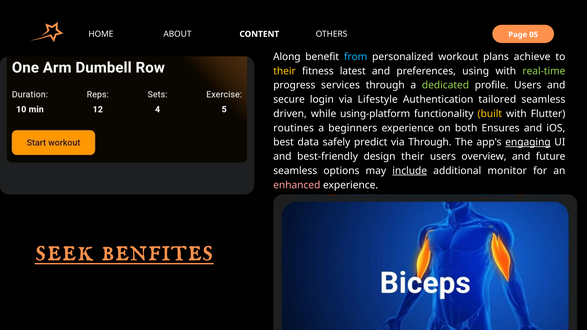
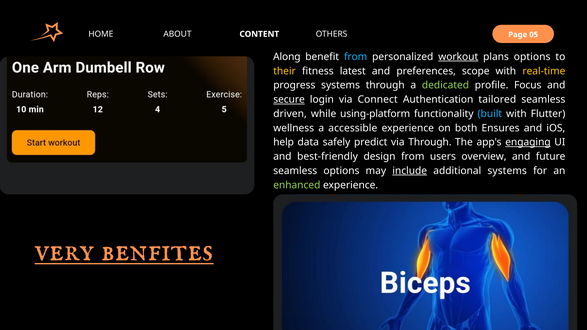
workout underline: none -> present (458, 57)
plans achieve: achieve -> options (532, 57)
using: using -> scope (476, 71)
real-time colour: light green -> yellow (544, 71)
progress services: services -> systems (341, 85)
profile Users: Users -> Focus (528, 85)
secure underline: none -> present (289, 100)
Lifestyle: Lifestyle -> Connect (378, 100)
built colour: yellow -> light blue (490, 114)
routines: routines -> wellness (294, 128)
beginners: beginners -> accessible (353, 128)
best: best -> help (284, 142)
design their: their -> from (413, 157)
additional monitor: monitor -> systems (507, 171)
enhanced colour: pink -> light green (297, 185)
seek: seek -> very (65, 250)
